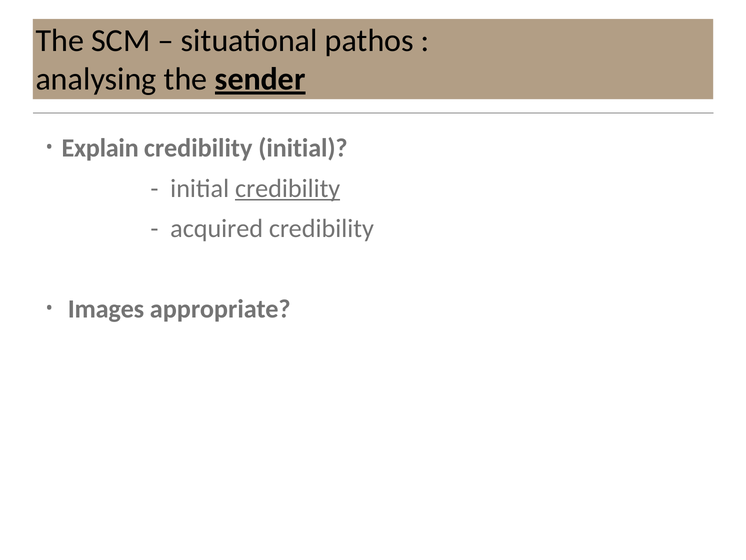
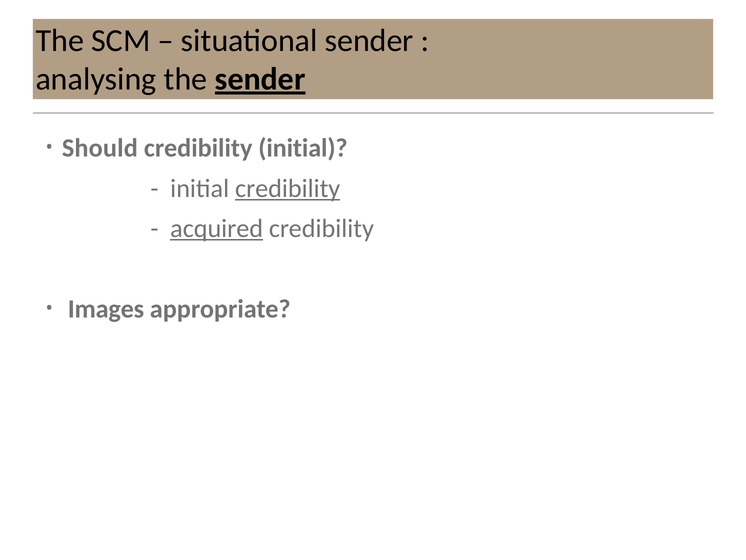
situational pathos: pathos -> sender (369, 41)
Explain: Explain -> Should (100, 148)
acquired underline: none -> present (217, 228)
